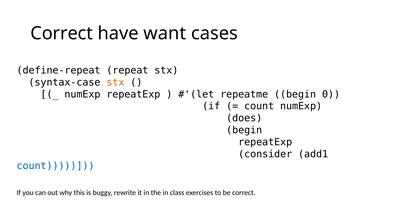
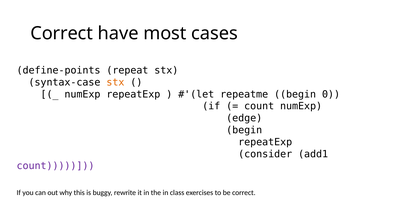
want: want -> most (165, 33)
define-repeat: define-repeat -> define-points (59, 70)
does: does -> edge (244, 118)
count colour: blue -> purple (56, 166)
